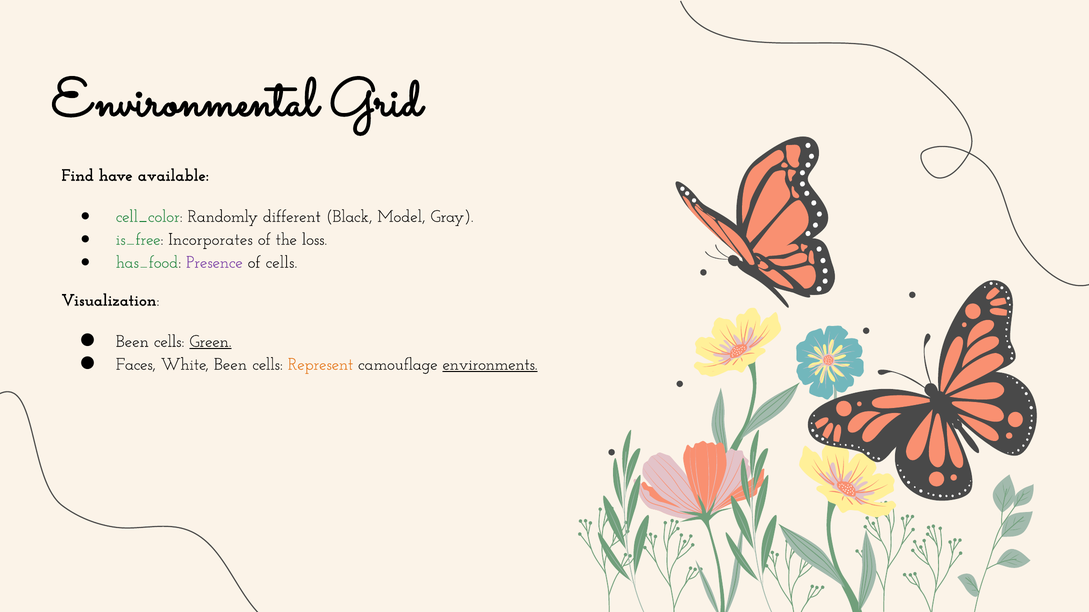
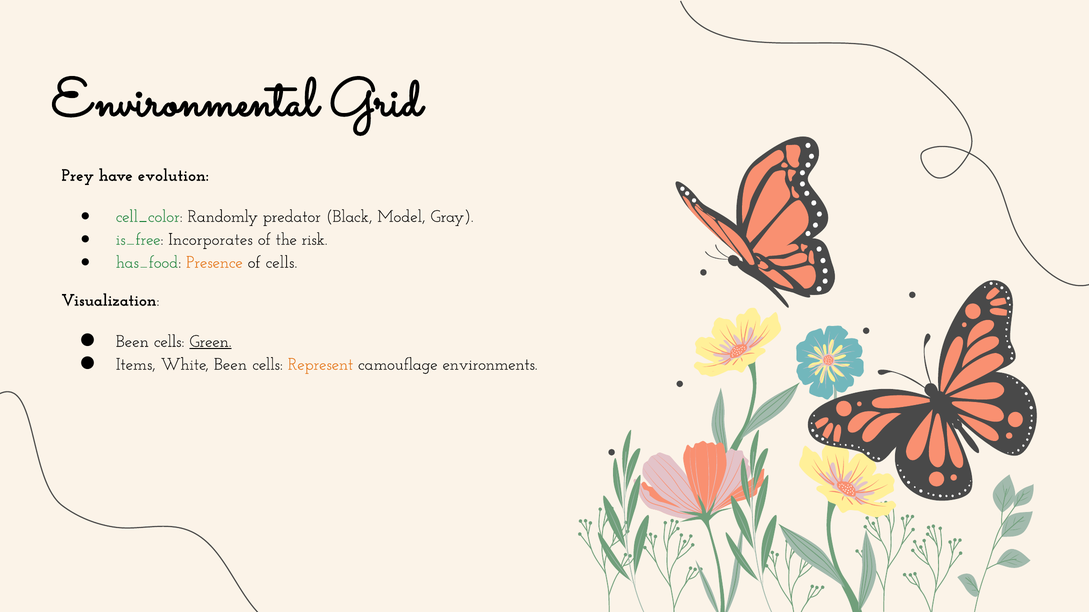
Find: Find -> Prey (78, 175)
available: available -> evolution (173, 175)
different: different -> predator (292, 217)
loss: loss -> risk (315, 239)
Presence colour: purple -> orange (214, 262)
Faces: Faces -> Items (136, 365)
environments underline: present -> none (490, 365)
